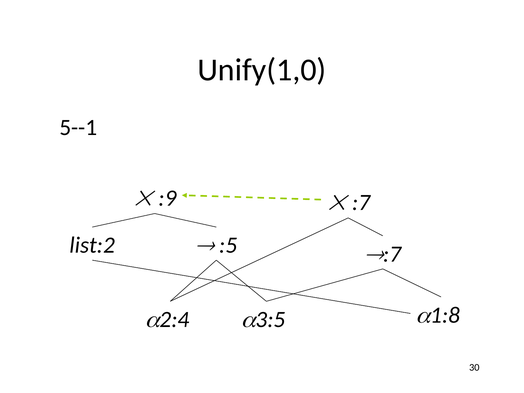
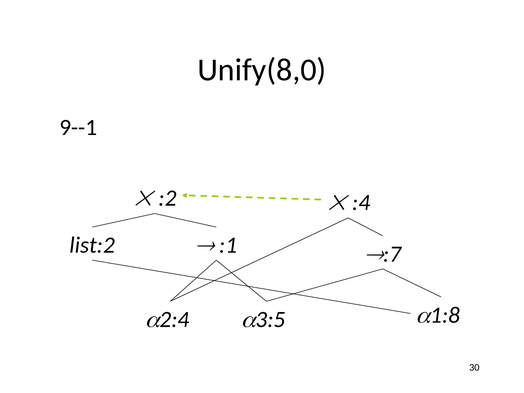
Unify(1,0: Unify(1,0 -> Unify(8,0 (262, 70)
5--1: 5--1 -> 9--1 (78, 127)
:9: :9 -> :2 (168, 198)
:7: :7 -> :4 (361, 202)
:5: :5 -> :1 (228, 245)
